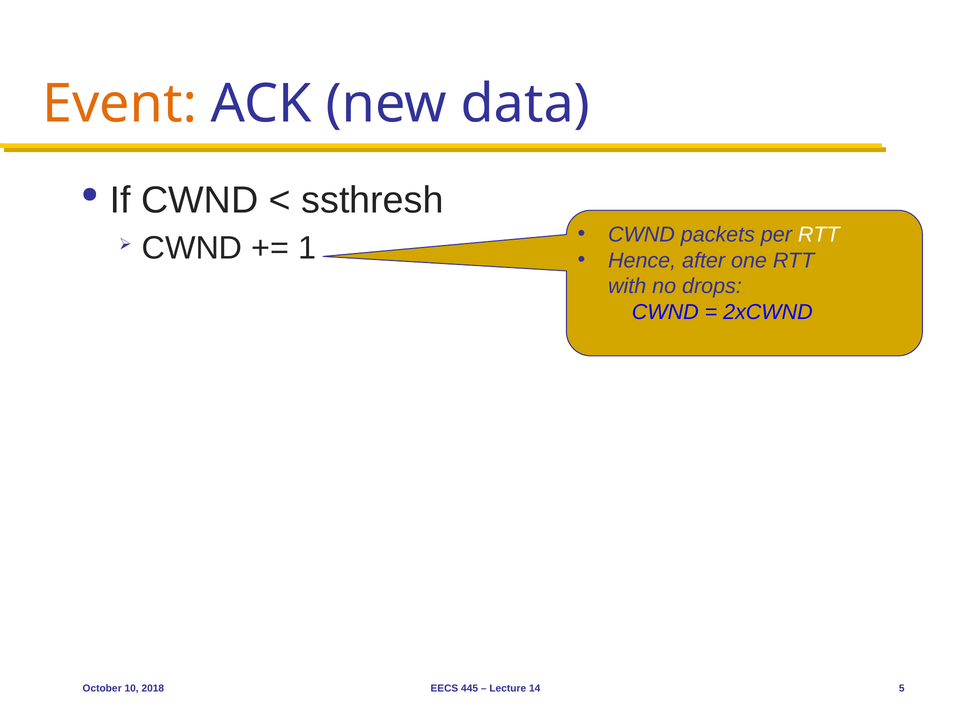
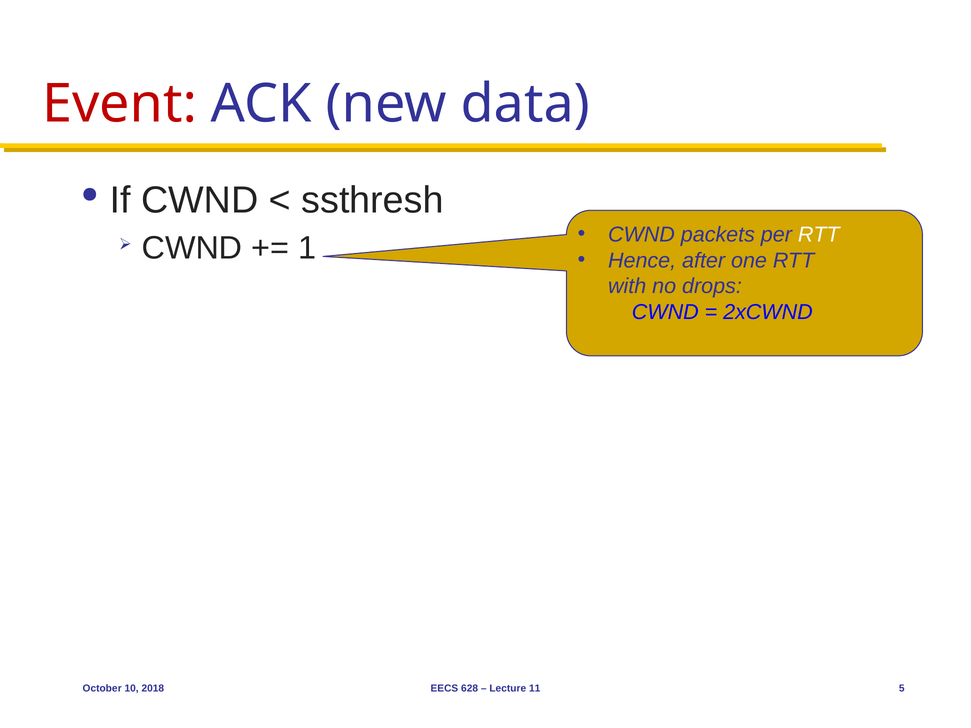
Event colour: orange -> red (120, 104)
445: 445 -> 628 (470, 688)
14: 14 -> 11 (535, 688)
